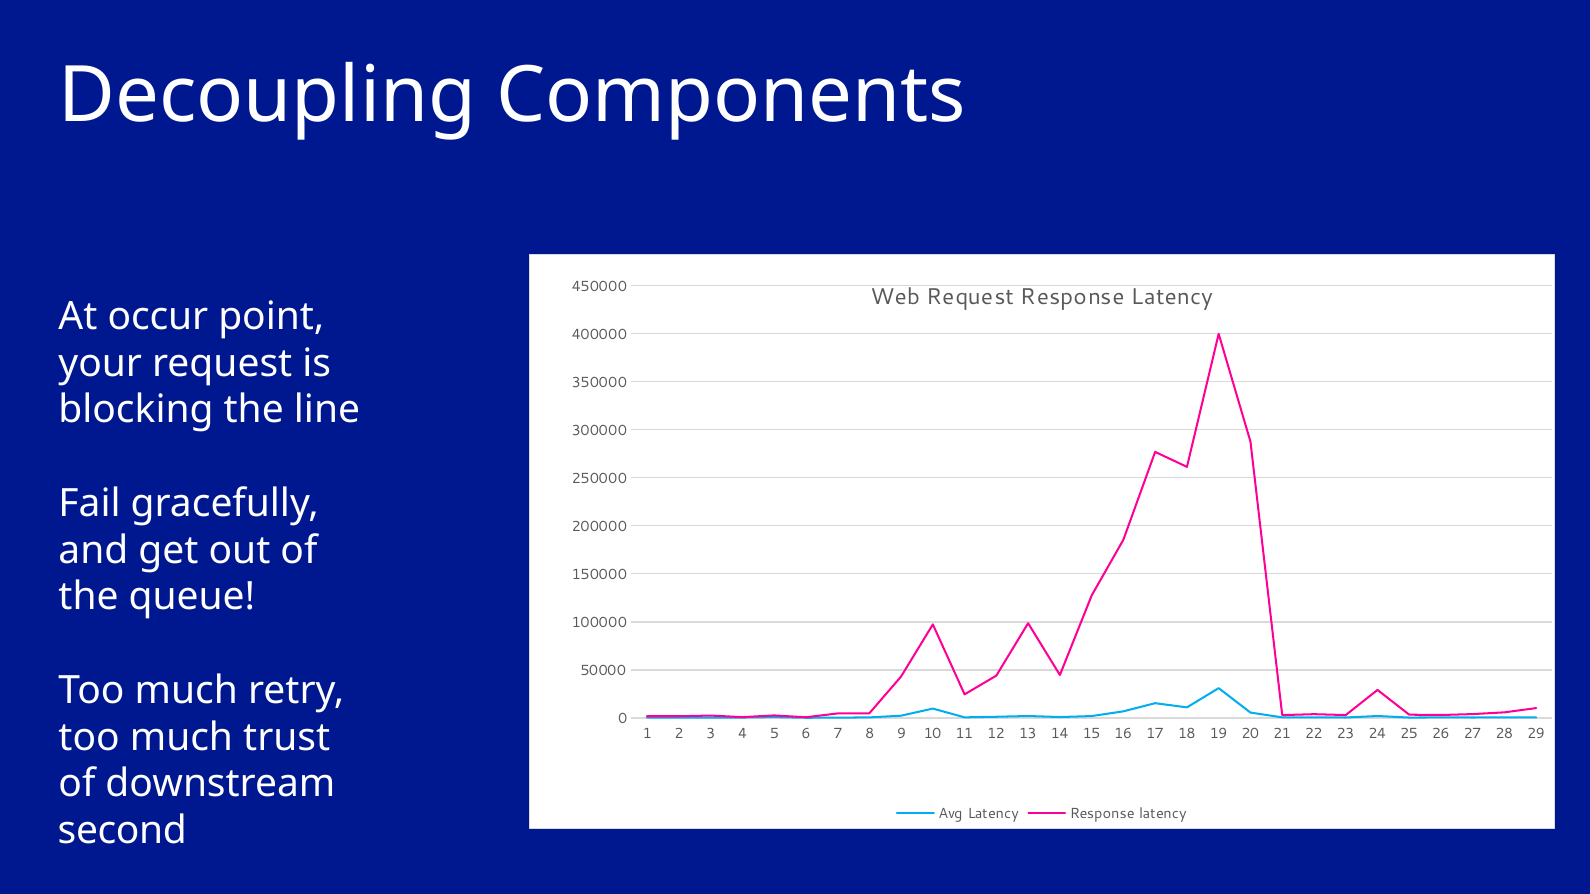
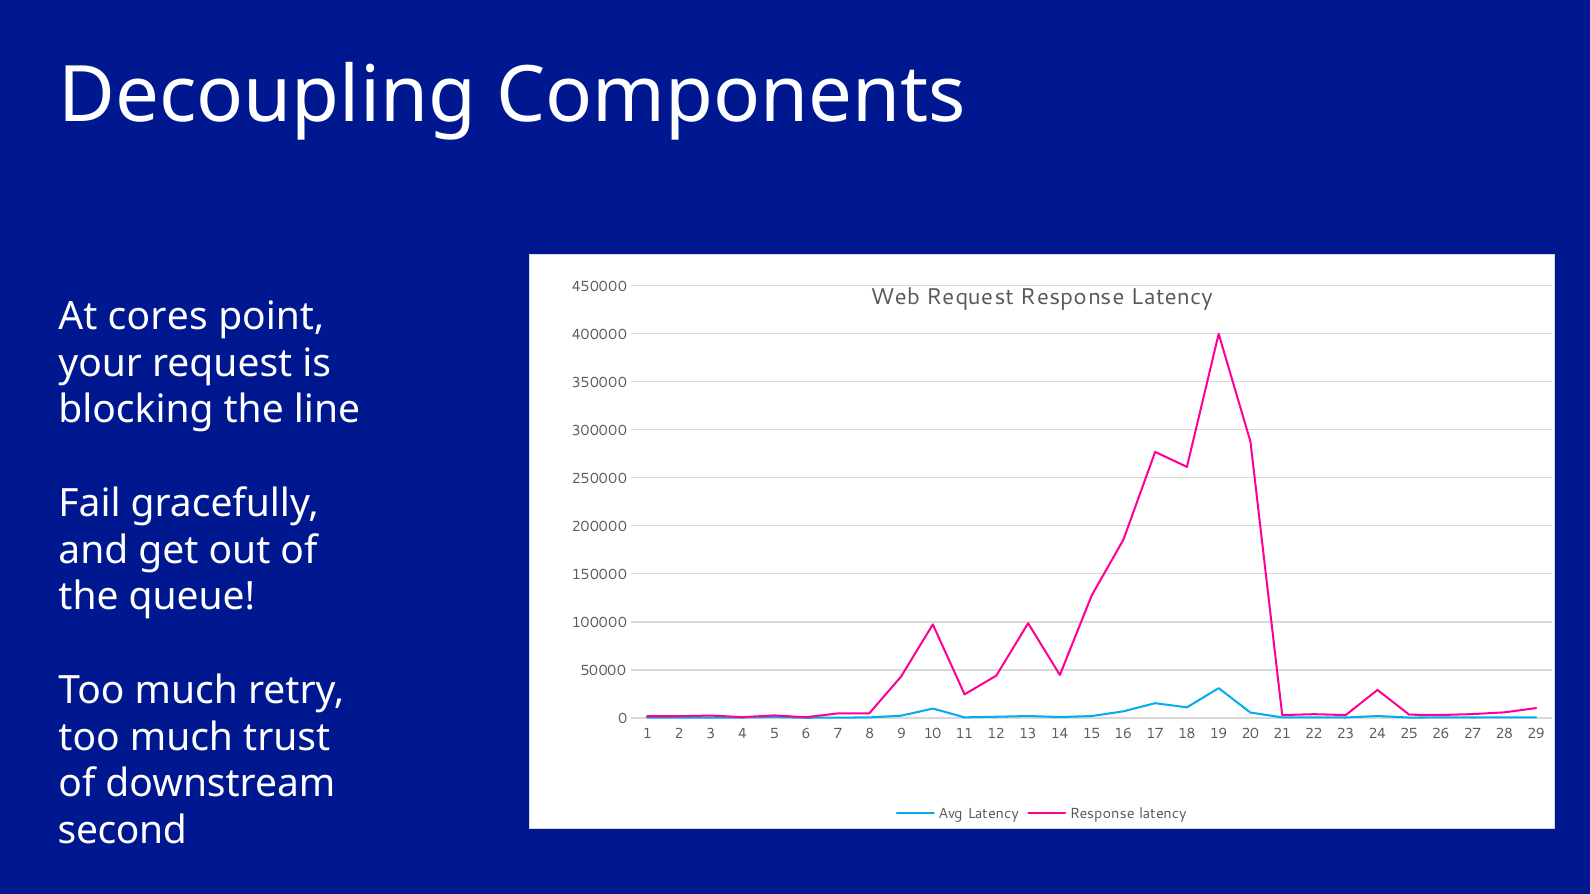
occur: occur -> cores (158, 317)
